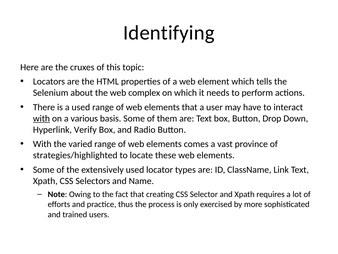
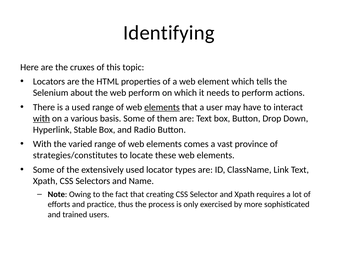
web complex: complex -> perform (144, 93)
elements underline: none -> present (162, 107)
Verify: Verify -> Stable (85, 130)
strategies/highlighted: strategies/highlighted -> strategies/constitutes (75, 155)
